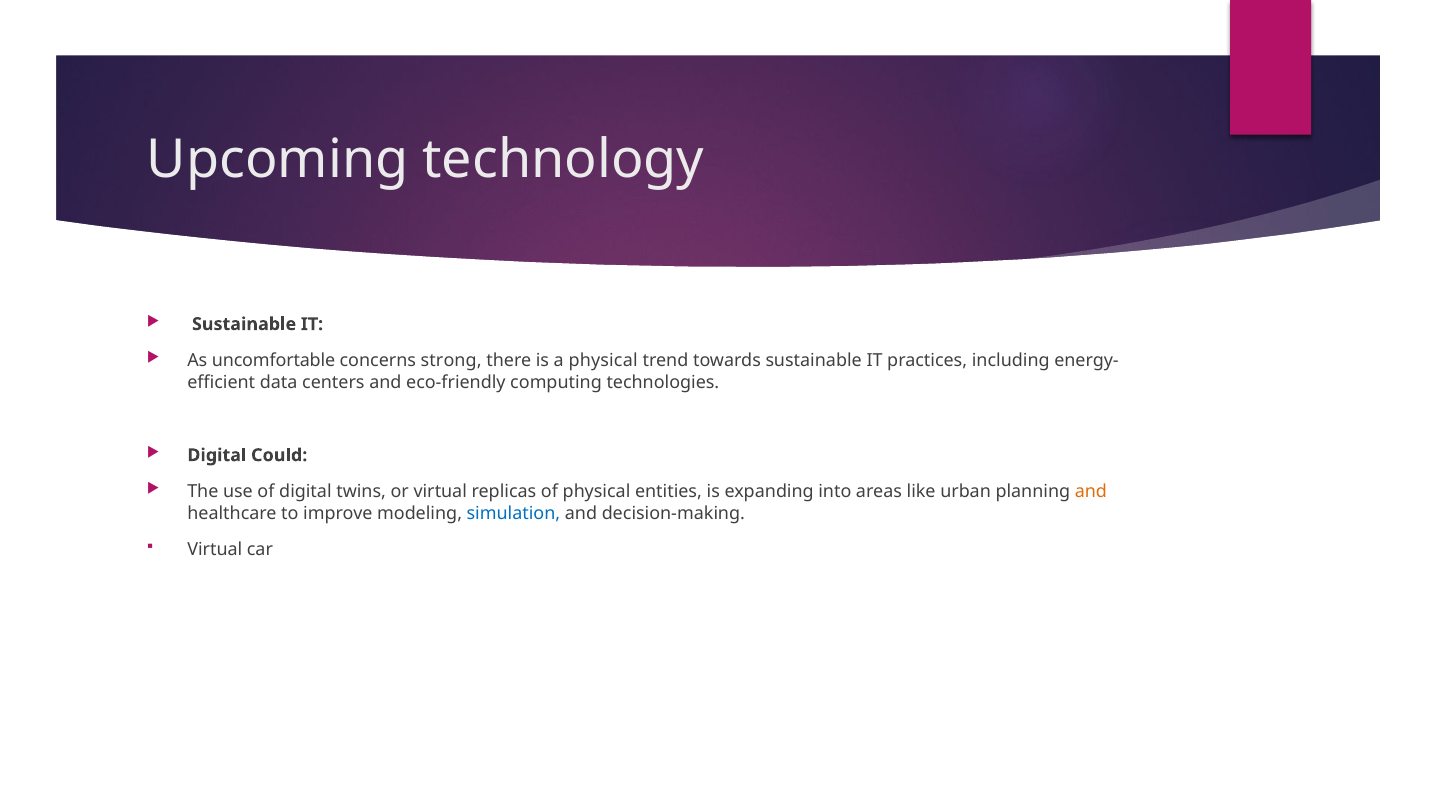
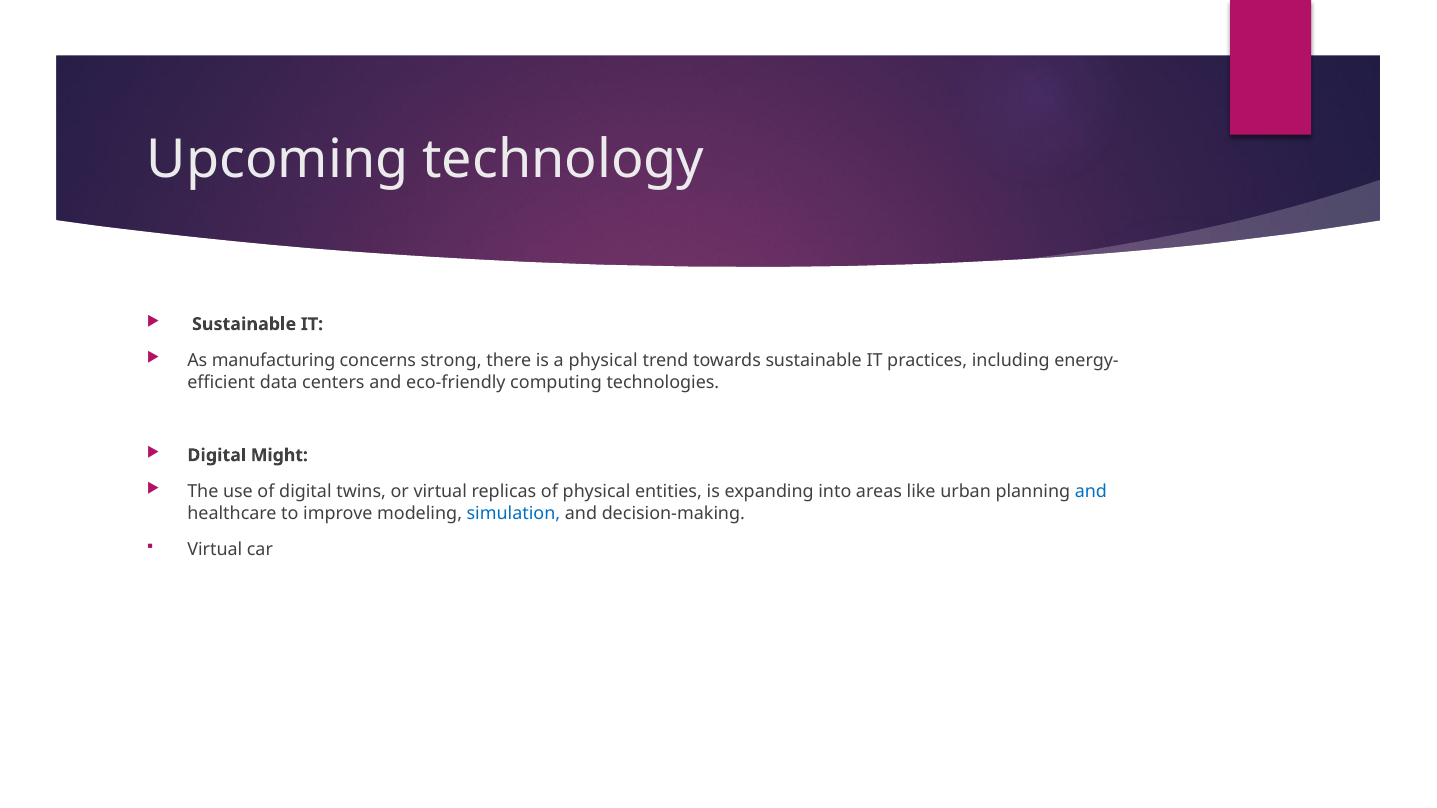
uncomfortable: uncomfortable -> manufacturing (274, 361)
Could: Could -> Might (279, 455)
and colour: orange -> blue (1091, 492)
